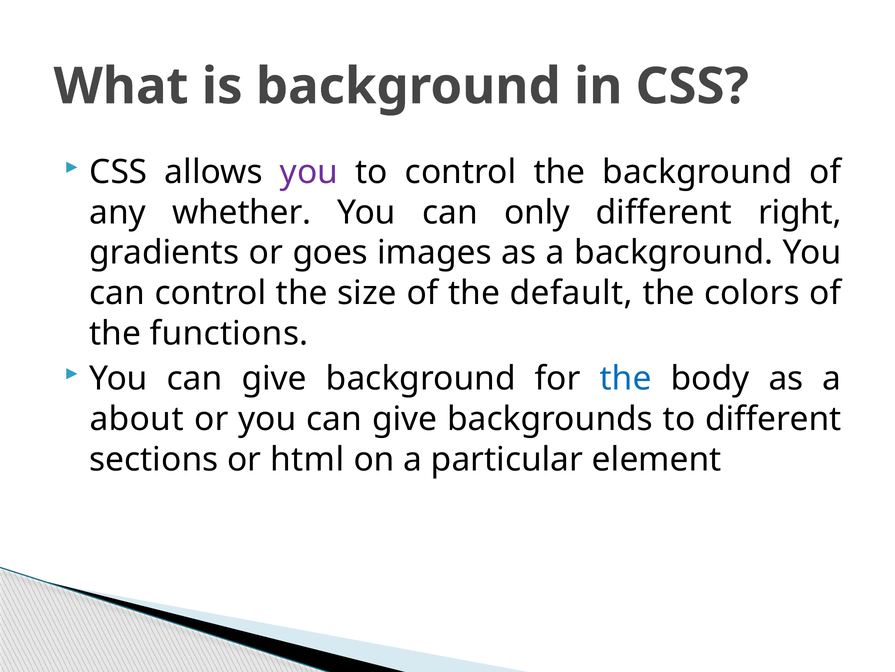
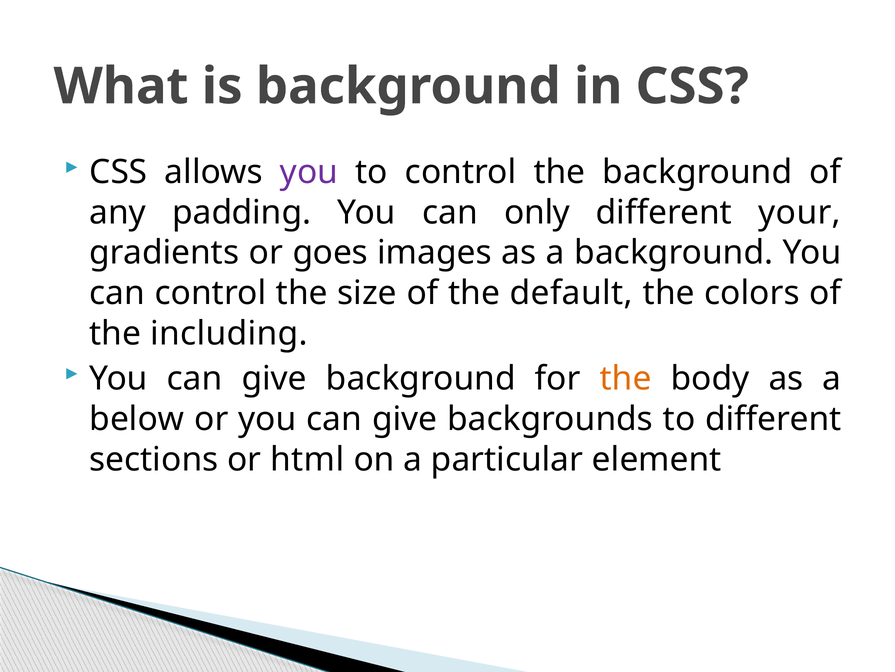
whether: whether -> padding (242, 212)
right: right -> your (800, 212)
functions: functions -> including (229, 333)
the colour: blue -> orange (626, 378)
about: about -> below (137, 419)
